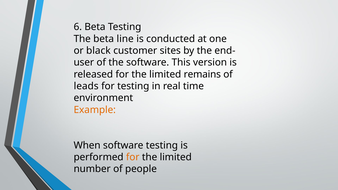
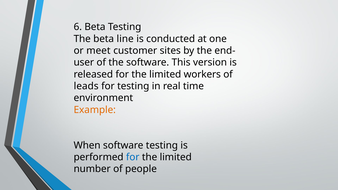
black: black -> meet (98, 51)
remains: remains -> workers (202, 74)
for colour: orange -> blue (133, 157)
